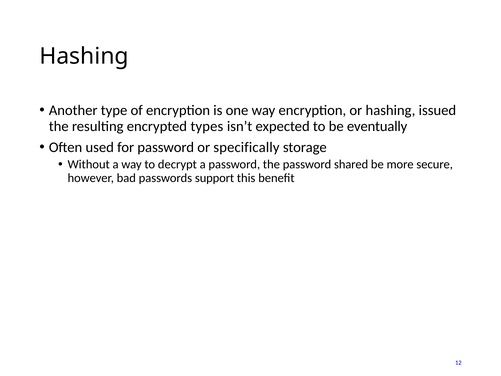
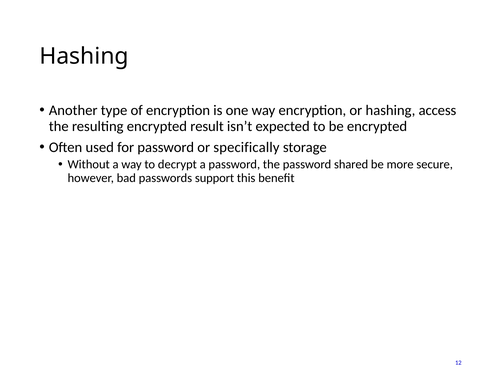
issued: issued -> access (437, 110)
types: types -> result (207, 126)
be eventually: eventually -> encrypted (377, 126)
